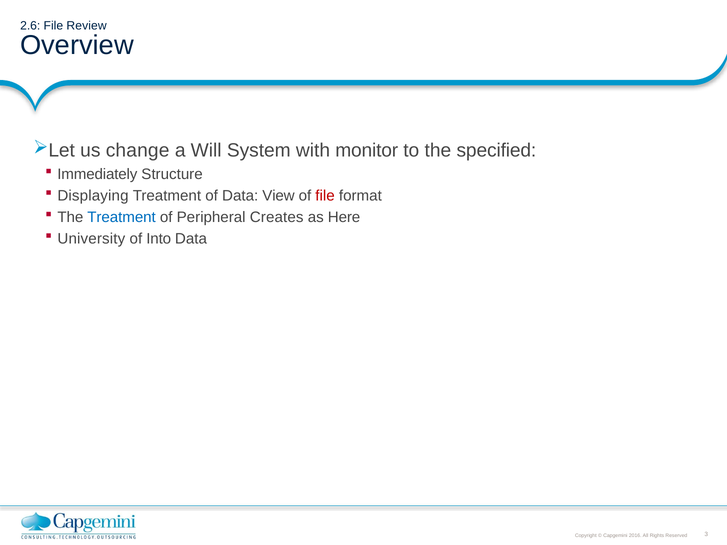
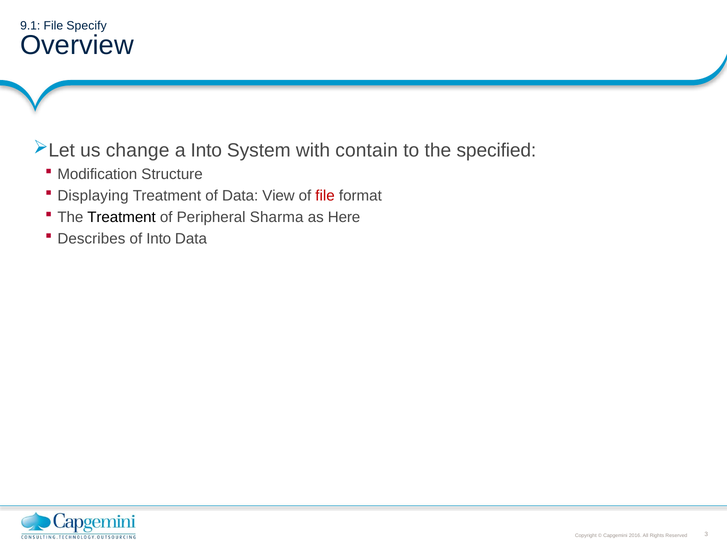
2.6: 2.6 -> 9.1 (30, 26)
Review: Review -> Specify (87, 26)
a Will: Will -> Into (206, 150)
monitor: monitor -> contain (367, 150)
Immediately: Immediately -> Modification (97, 174)
Treatment colour: blue -> black (122, 217)
Creates: Creates -> Sharma (277, 217)
University: University -> Describes (91, 239)
